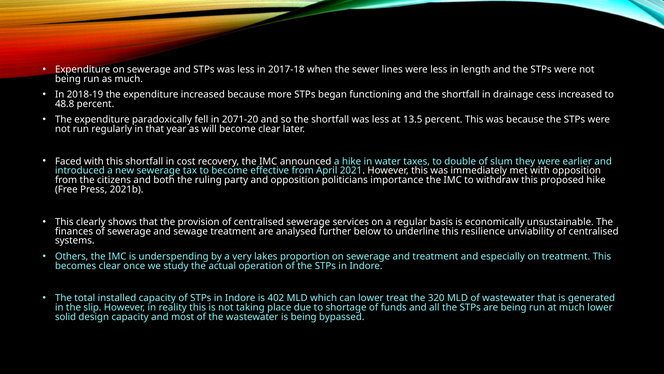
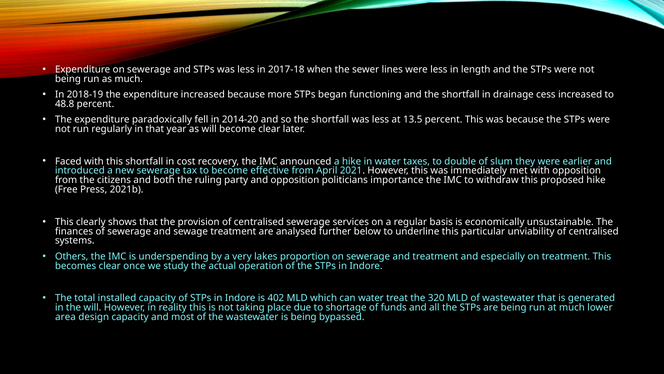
2071-20: 2071-20 -> 2014-20 (240, 119)
resilience: resilience -> particular (483, 231)
can lower: lower -> water (371, 298)
the slip: slip -> will (92, 307)
solid: solid -> area (65, 317)
